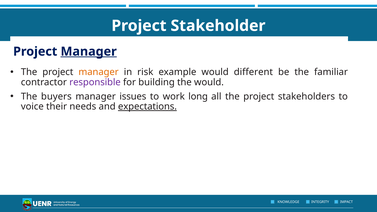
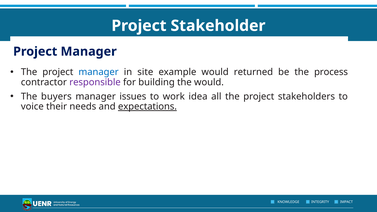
Manager underline: present -> none (89, 52)
manager colour: orange -> blue (99, 72)
risk: risk -> site (145, 72)
different: different -> returned (253, 72)
familiar: familiar -> process (331, 72)
long: long -> idea (198, 96)
